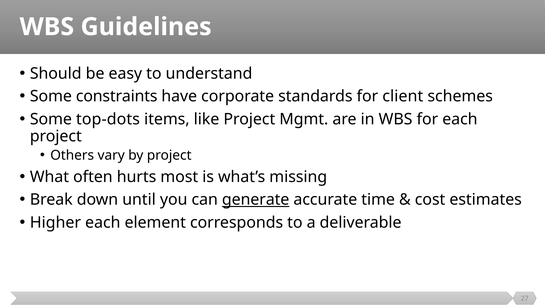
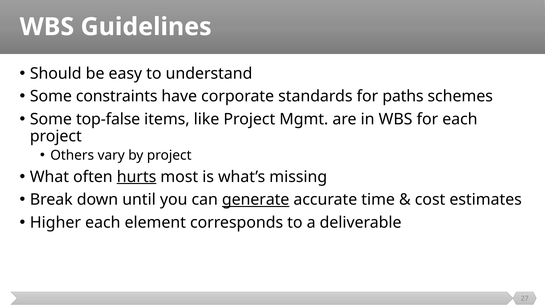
client: client -> paths (403, 96)
top-dots: top-dots -> top-false (108, 119)
hurts underline: none -> present (137, 177)
